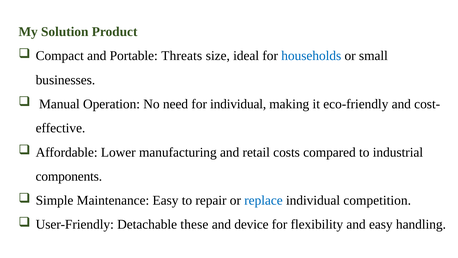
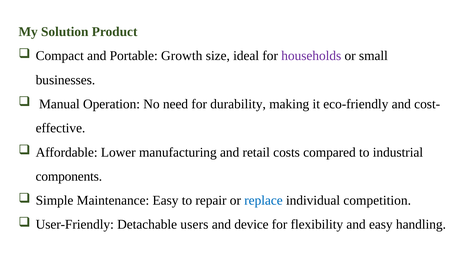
Threats: Threats -> Growth (182, 56)
households colour: blue -> purple (311, 56)
for individual: individual -> durability (238, 104)
these: these -> users (194, 224)
